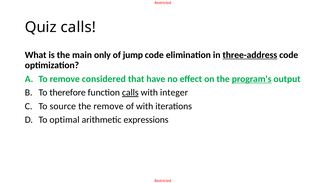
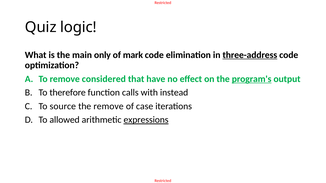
Quiz calls: calls -> logic (78, 27)
jump: jump -> mark (133, 55)
calls underline: present -> none (130, 93)
integer: integer -> instead (174, 93)
of with: with -> case (145, 106)
optimal: optimal -> allowed (65, 120)
expressions underline: none -> present (146, 120)
